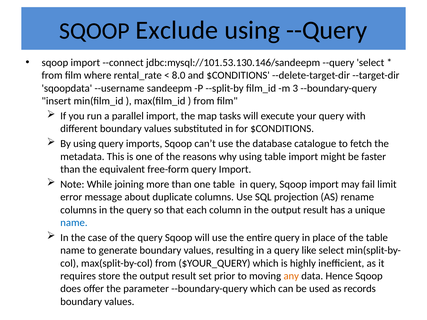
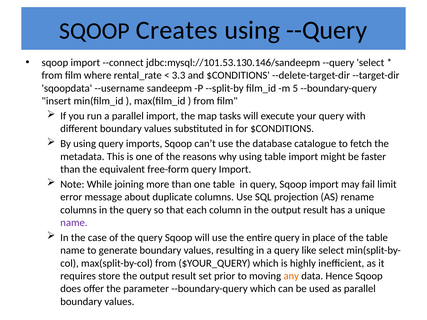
Exclude: Exclude -> Creates (177, 30)
8.0: 8.0 -> 3.3 (179, 75)
3: 3 -> 5 (295, 88)
name colour: blue -> purple (74, 223)
as records: records -> parallel (360, 289)
